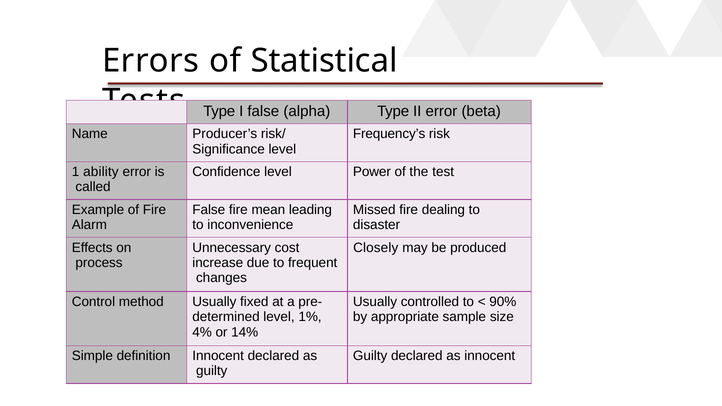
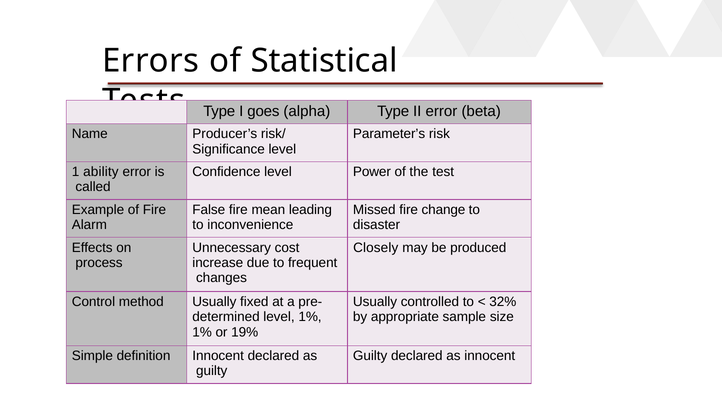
I false: false -> goes (263, 111)
Frequency’s: Frequency’s -> Parameter’s (389, 134)
dealing: dealing -> change (443, 210)
90%: 90% -> 32% (503, 302)
4%: 4% -> 1% (202, 332)
14%: 14% -> 19% (245, 332)
